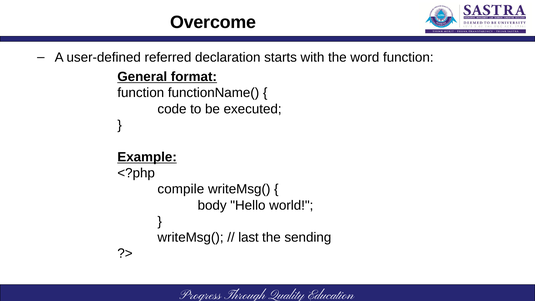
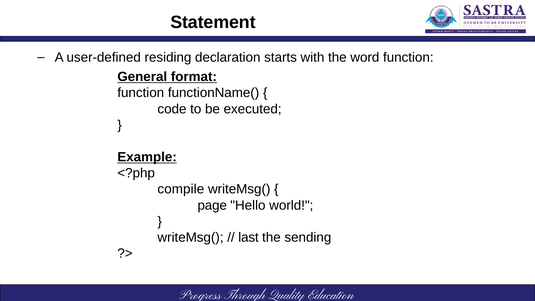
Overcome: Overcome -> Statement (213, 22)
referred: referred -> residing (168, 57)
body: body -> page (212, 205)
